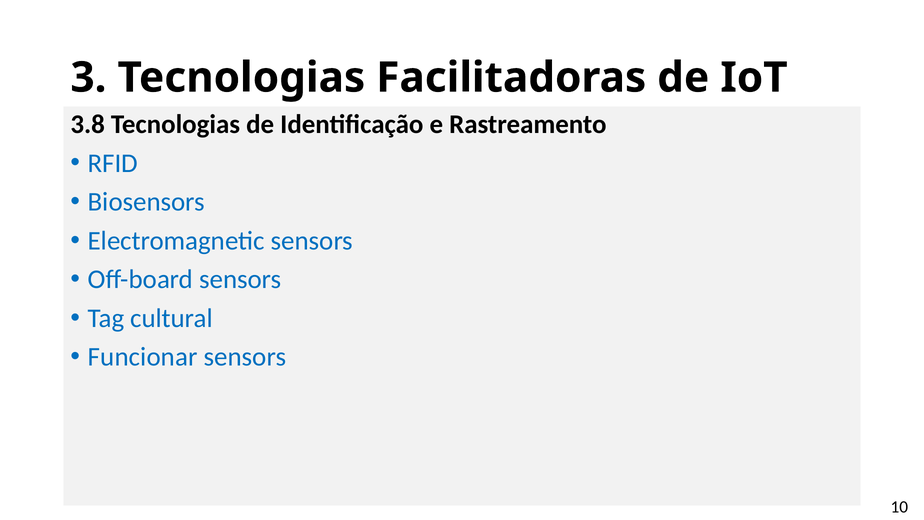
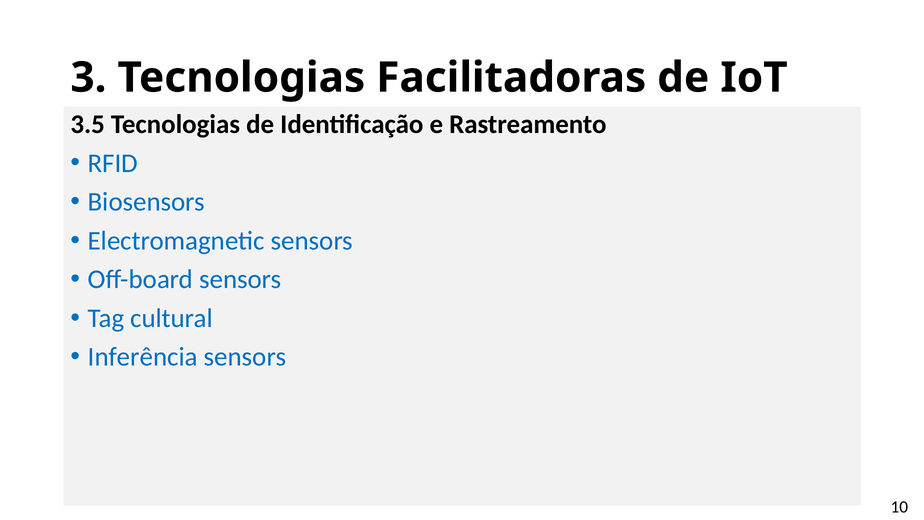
3.8: 3.8 -> 3.5 (88, 124)
Funcionar: Funcionar -> Inferência (143, 357)
